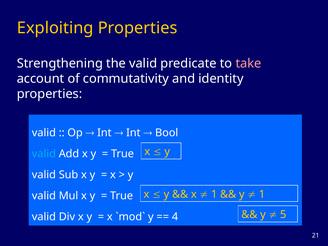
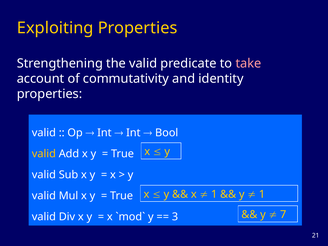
valid colour: light blue -> yellow (44, 154)
5: 5 -> 7 (283, 215)
4: 4 -> 3 (175, 217)
